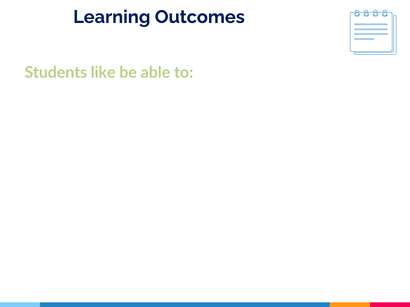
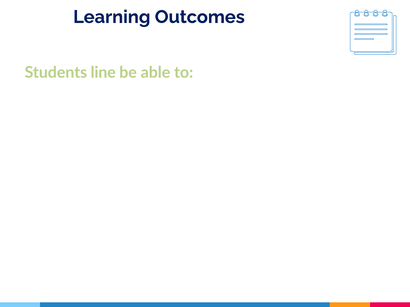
like: like -> line (103, 73)
